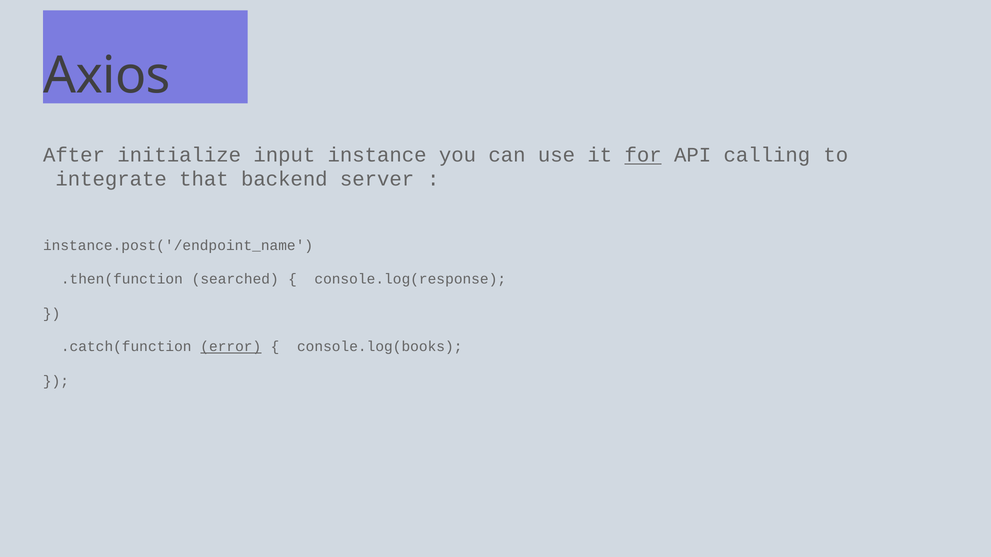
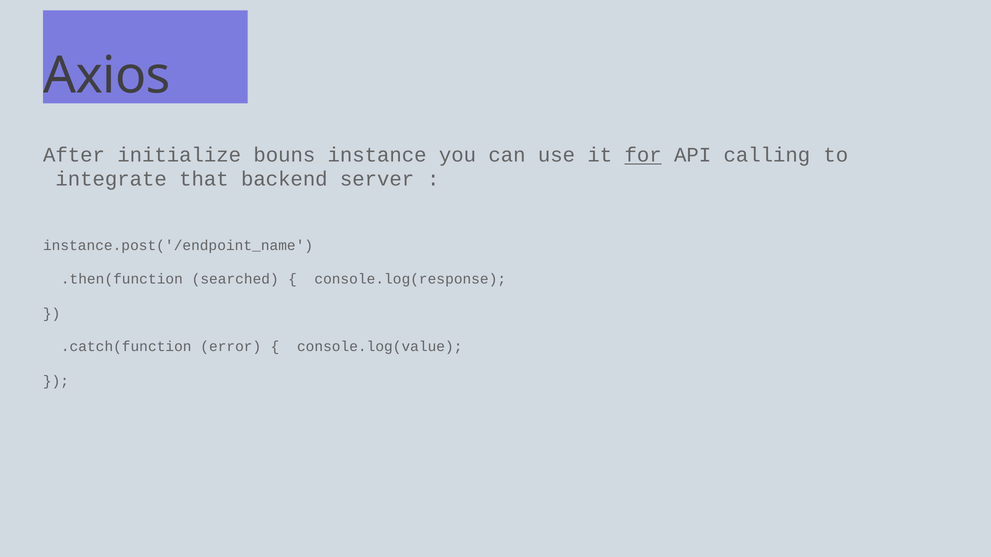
input: input -> bouns (284, 155)
error underline: present -> none (231, 347)
console.log(books: console.log(books -> console.log(value (380, 347)
